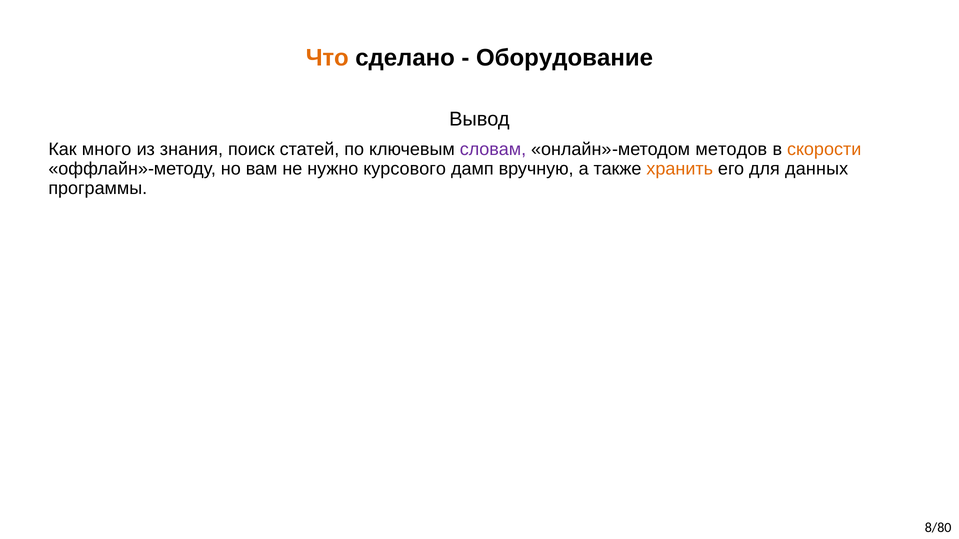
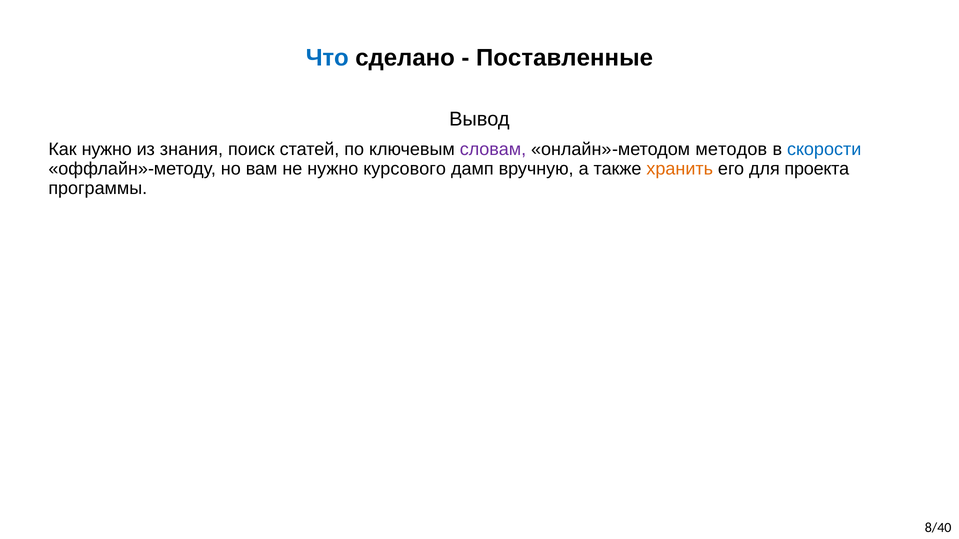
Что colour: orange -> blue (327, 58)
Оборудование: Оборудование -> Поставленные (565, 58)
Как много: много -> нужно (107, 150)
скорости colour: orange -> blue (824, 150)
данных: данных -> проекта (817, 169)
8/80: 8/80 -> 8/40 (938, 528)
